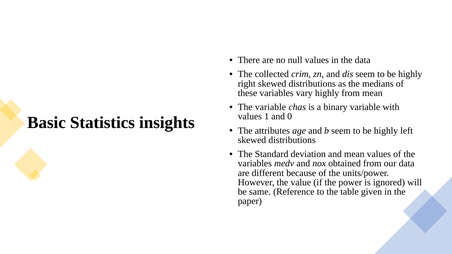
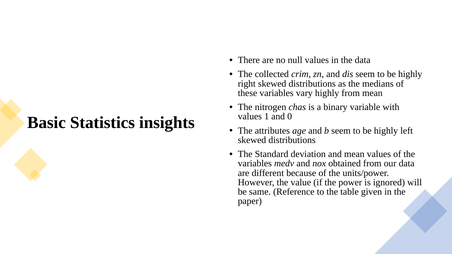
The variable: variable -> nitrogen (271, 107)
